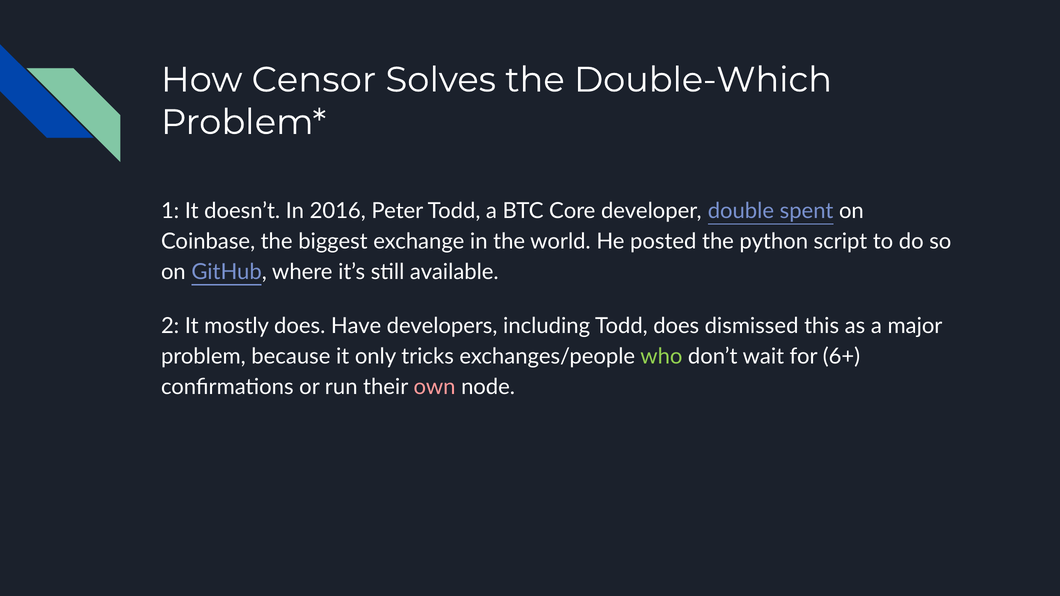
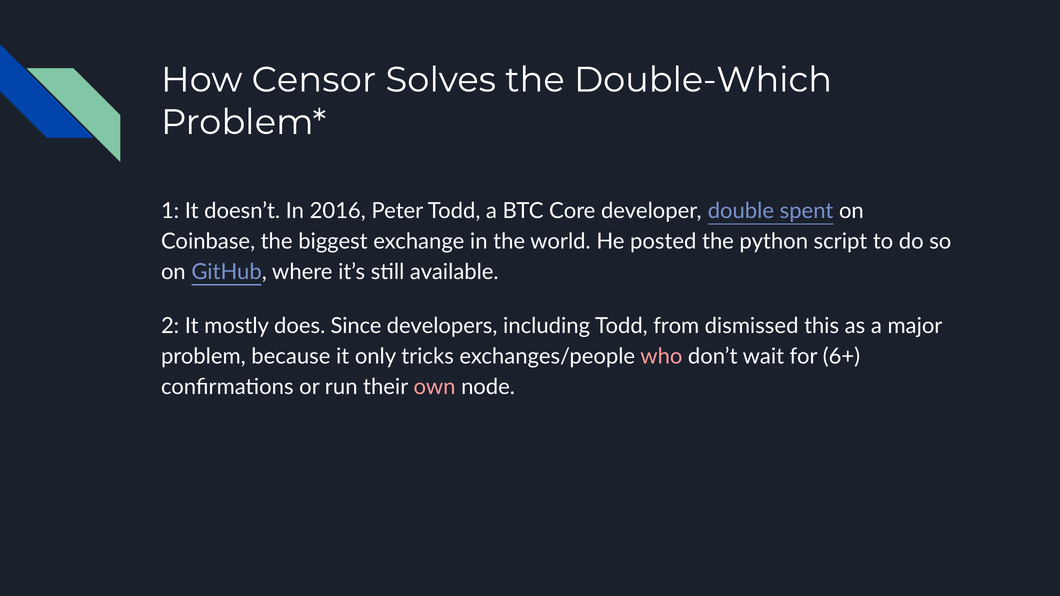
Have: Have -> Since (356, 326)
Todd does: does -> from (676, 326)
who colour: light green -> pink (661, 356)
